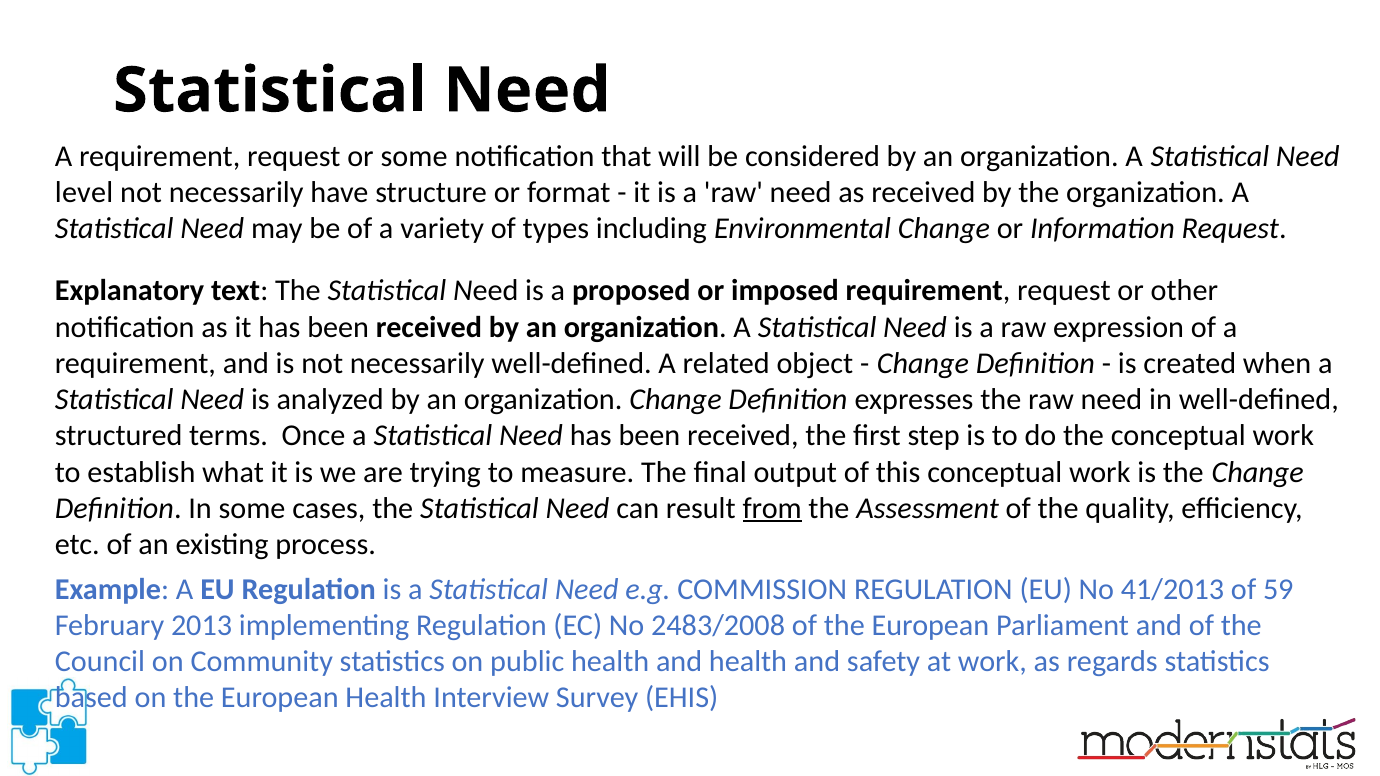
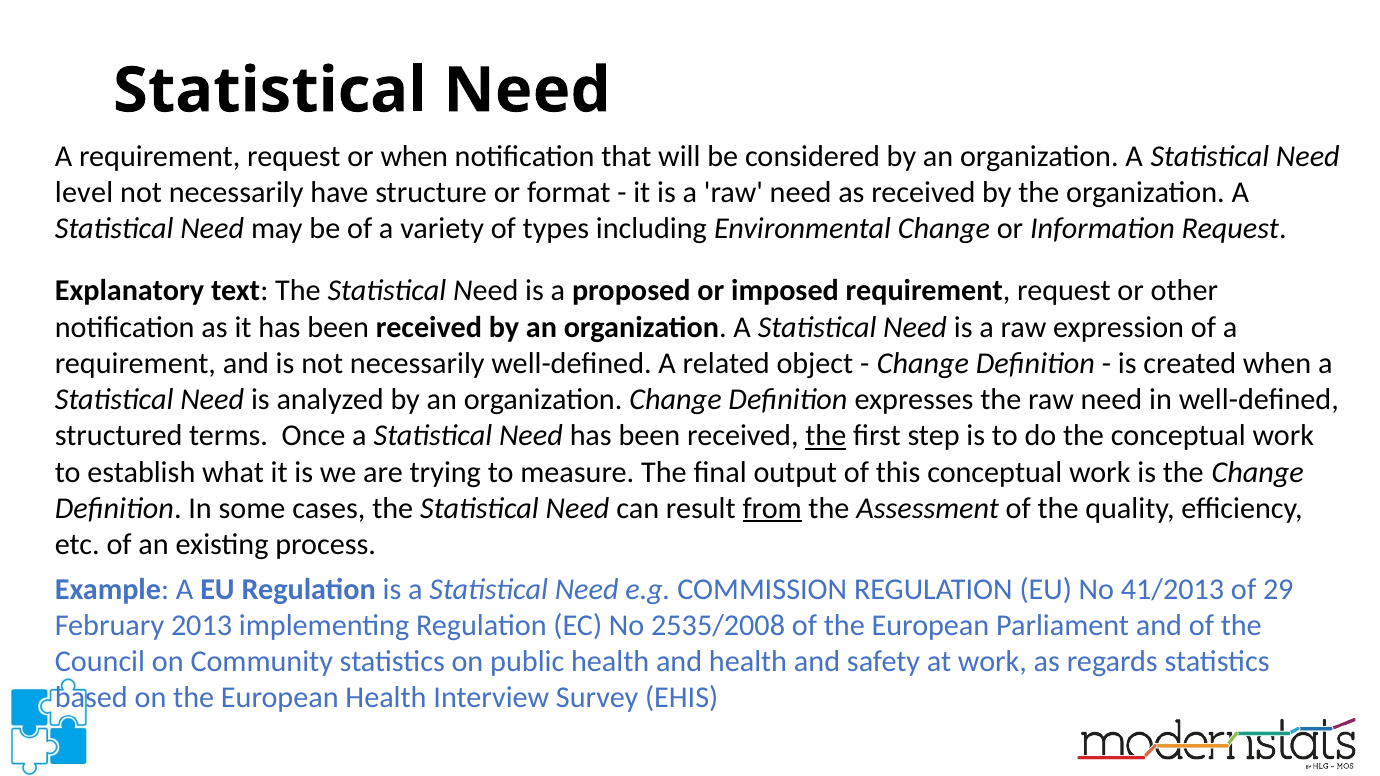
or some: some -> when (414, 157)
the underline: none -> present (826, 436)
59: 59 -> 29 (1278, 590)
2483/2008: 2483/2008 -> 2535/2008 (718, 626)
